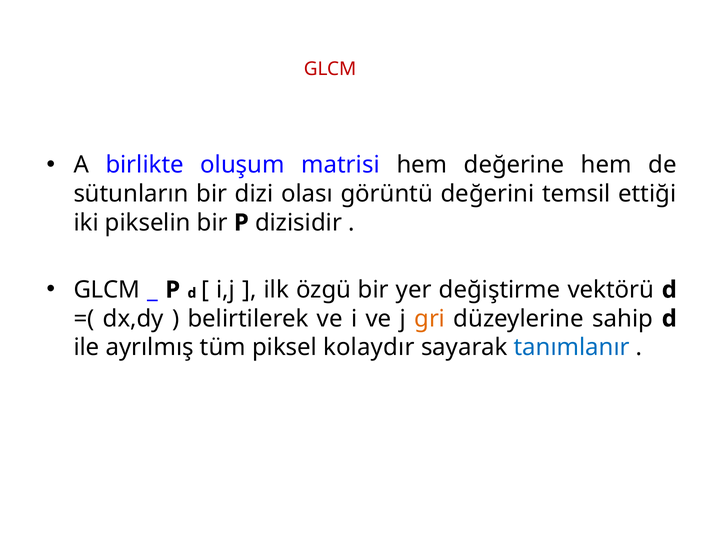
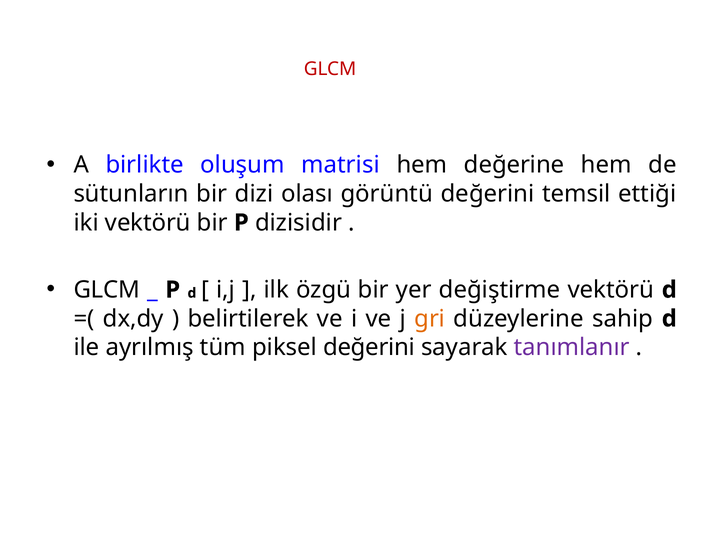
iki pikselin: pikselin -> vektörü (148, 223)
piksel kolaydır: kolaydır -> değerini (369, 347)
tanımlanır colour: blue -> purple (572, 347)
